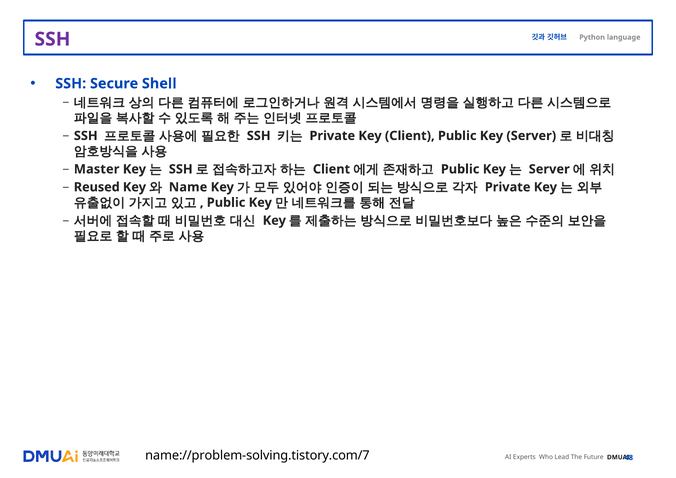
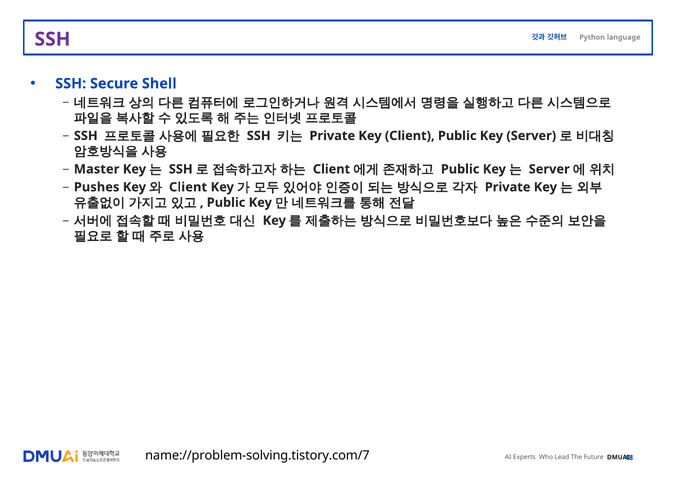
Reused: Reused -> Pushes (97, 187)
Name: Name -> Client (188, 187)
